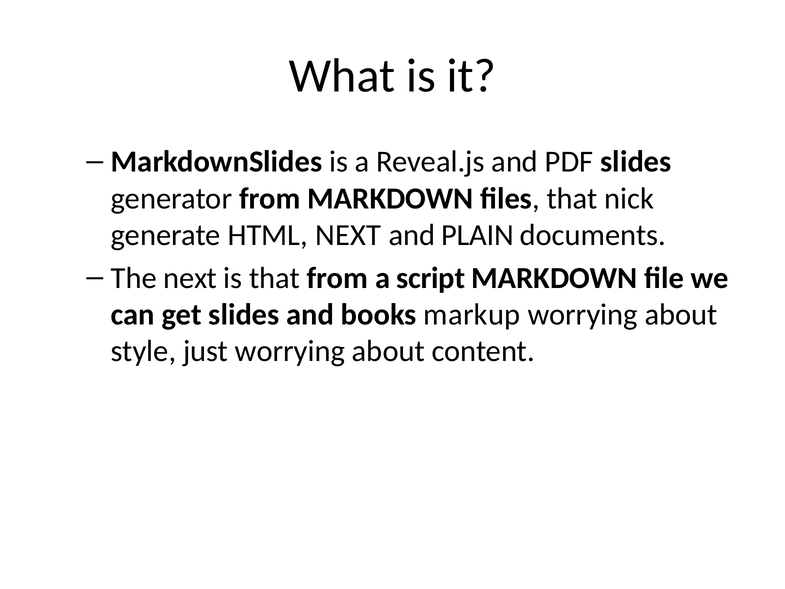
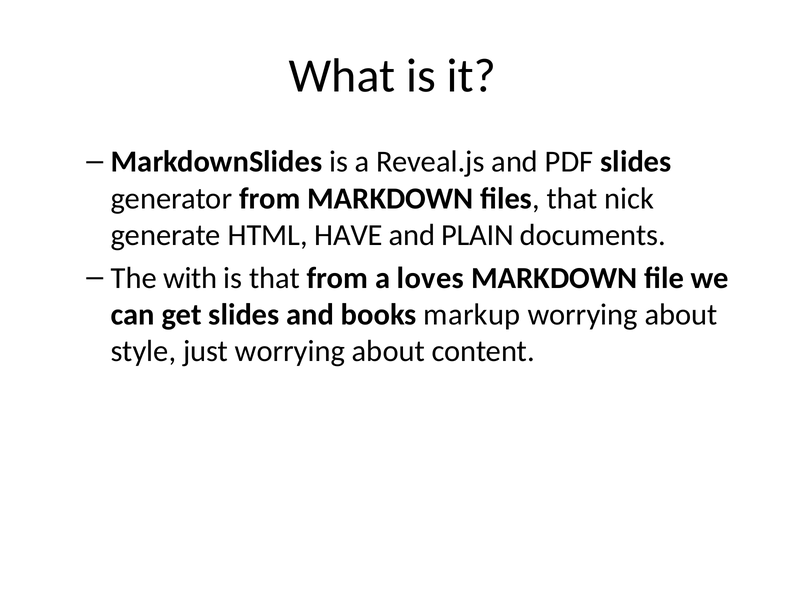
HTML NEXT: NEXT -> HAVE (348, 235)
The next: next -> with (190, 278)
script: script -> loves (430, 278)
